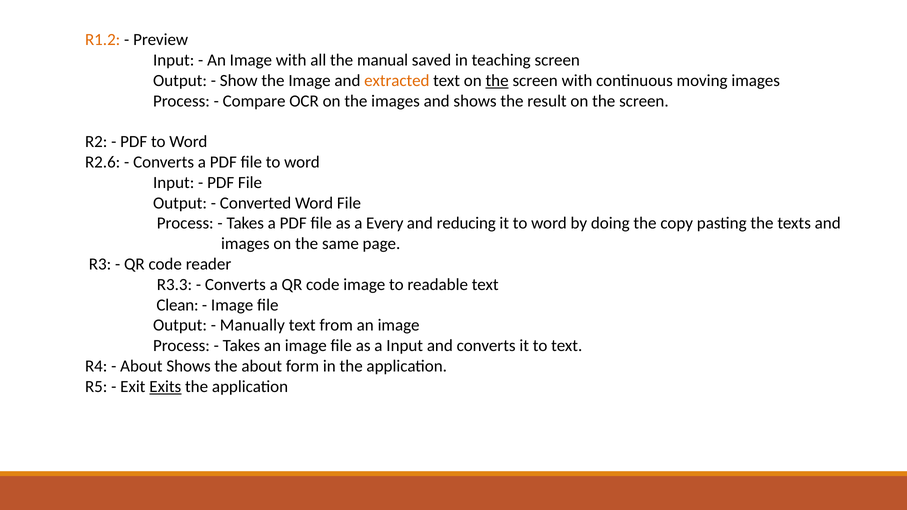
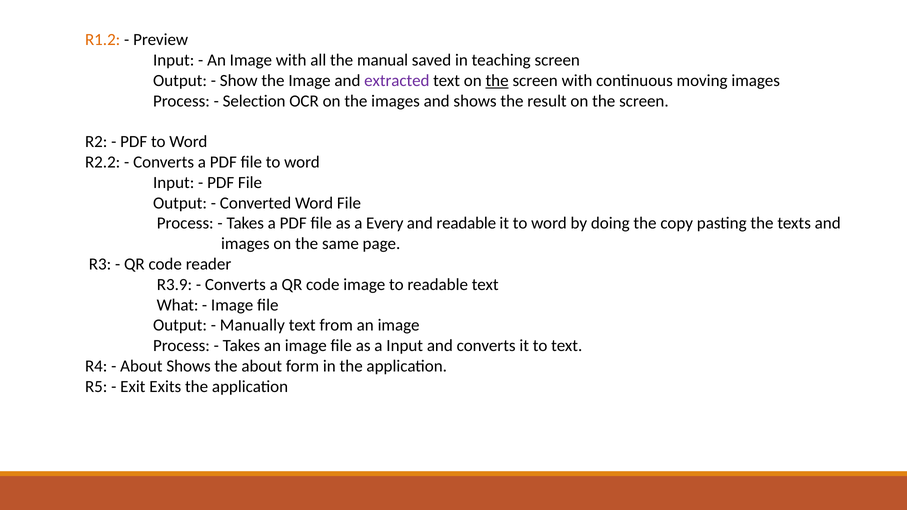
extracted colour: orange -> purple (397, 81)
Compare: Compare -> Selection (254, 101)
R2.6: R2.6 -> R2.2 (103, 162)
and reducing: reducing -> readable (466, 223)
R3.3: R3.3 -> R3.9 (174, 285)
Clean: Clean -> What (178, 305)
Exits underline: present -> none (165, 387)
